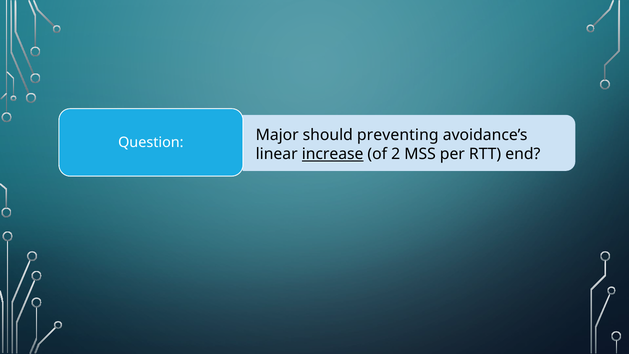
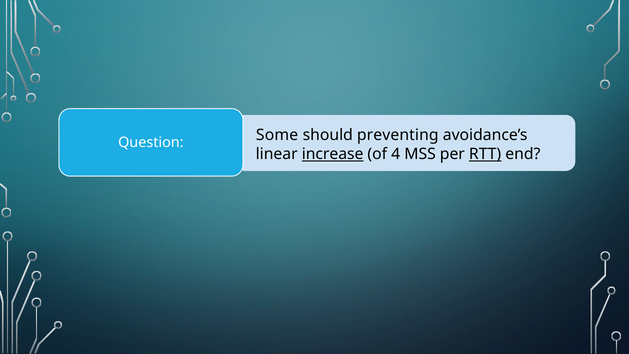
Major: Major -> Some (277, 135)
2: 2 -> 4 (396, 154)
RTT underline: none -> present (485, 154)
